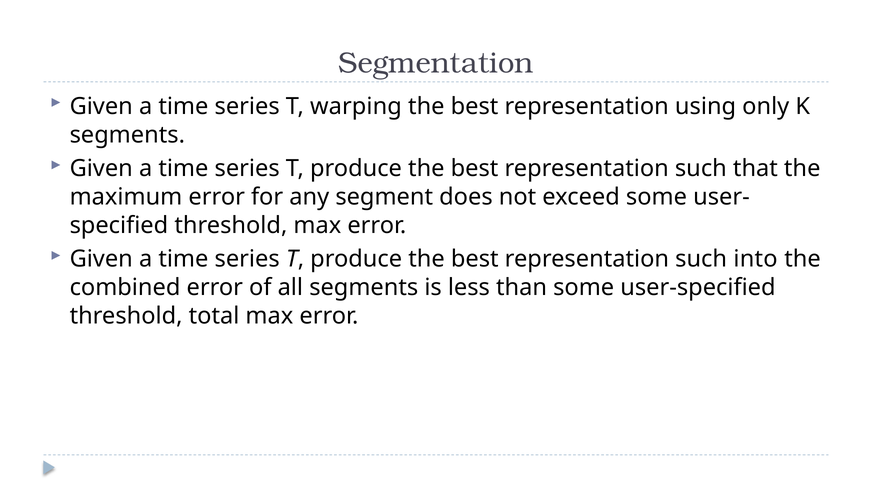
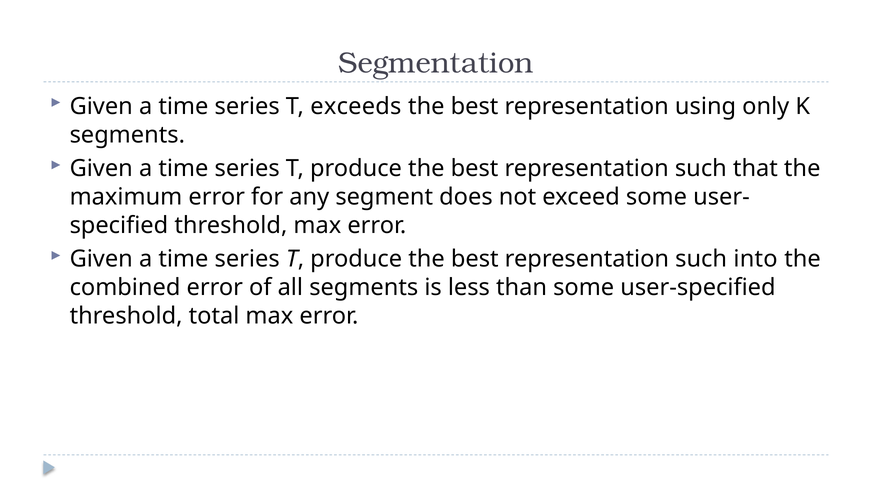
warping: warping -> exceeds (356, 106)
